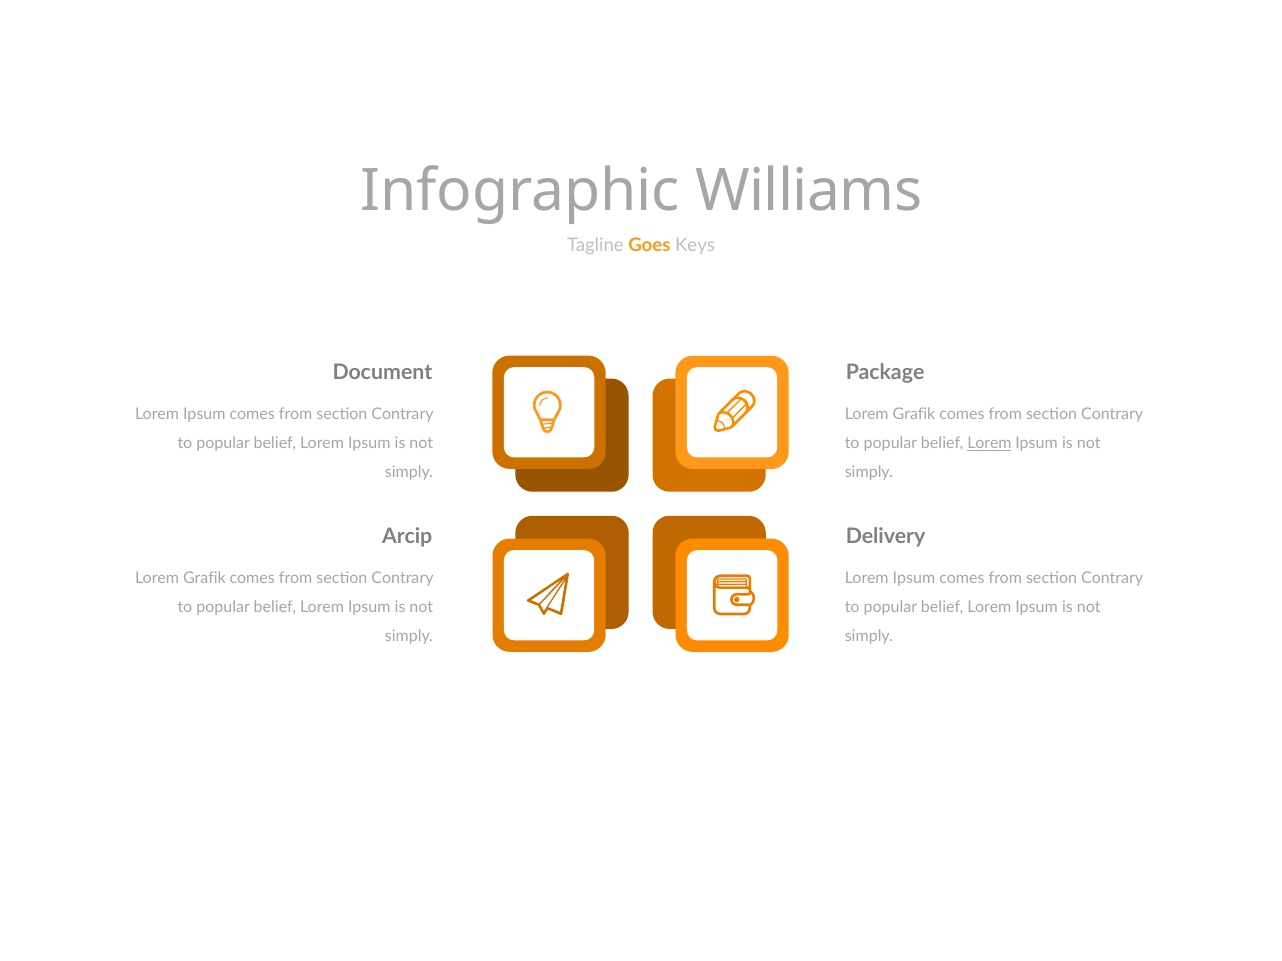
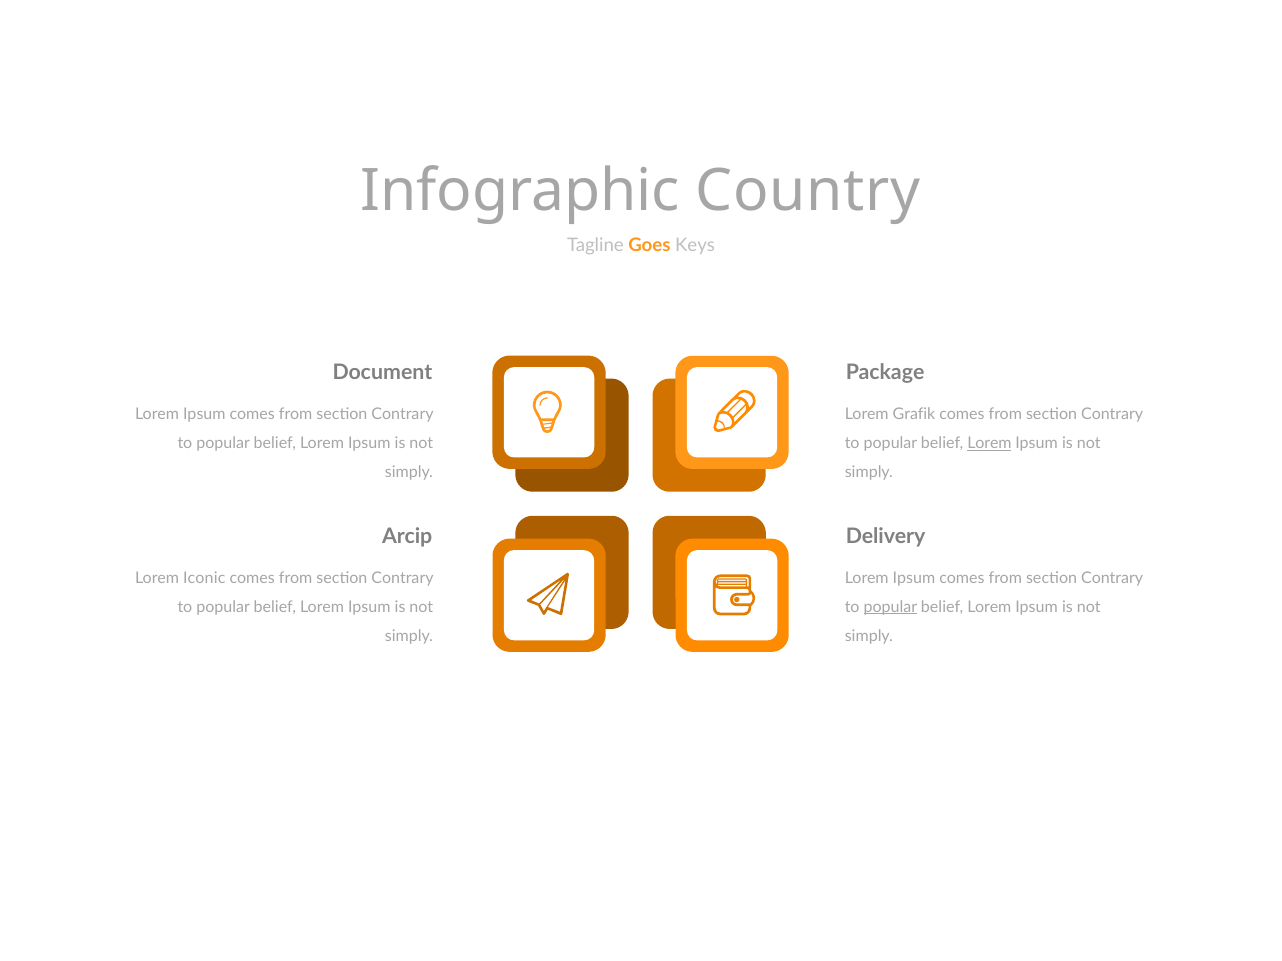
Williams: Williams -> Country (808, 191)
Grafik: Grafik -> Iconic (204, 579)
popular underline: none -> present (890, 607)
